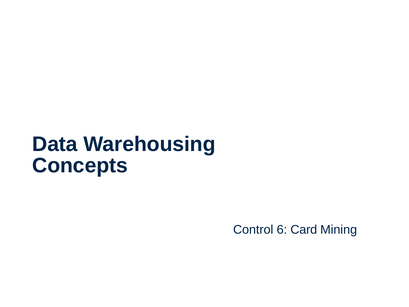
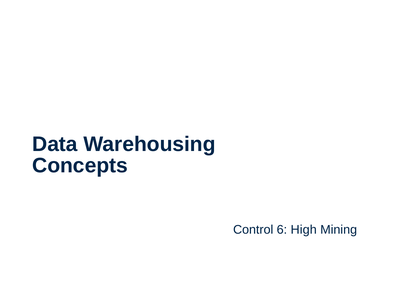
Card: Card -> High (304, 230)
